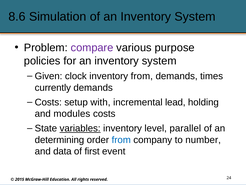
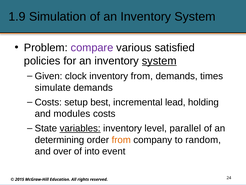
8.6: 8.6 -> 1.9 (17, 17)
purpose: purpose -> satisfied (175, 48)
system underline: none -> present (159, 61)
currently: currently -> simulate (53, 87)
with: with -> best (101, 102)
from colour: blue -> orange (121, 140)
number: number -> random (203, 140)
data: data -> over (62, 151)
first: first -> into (92, 151)
